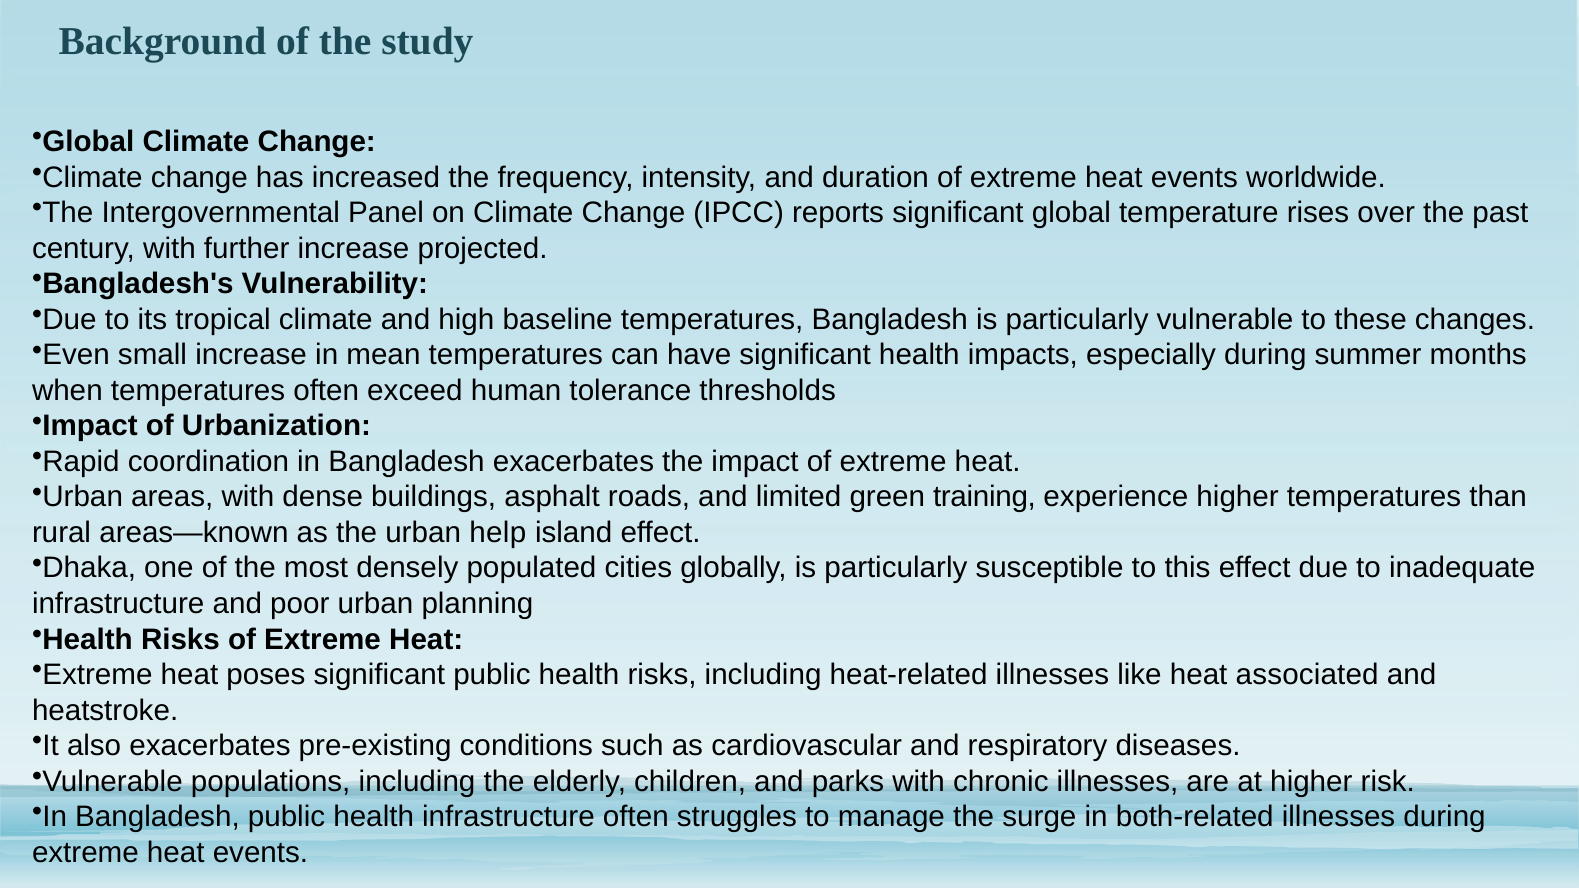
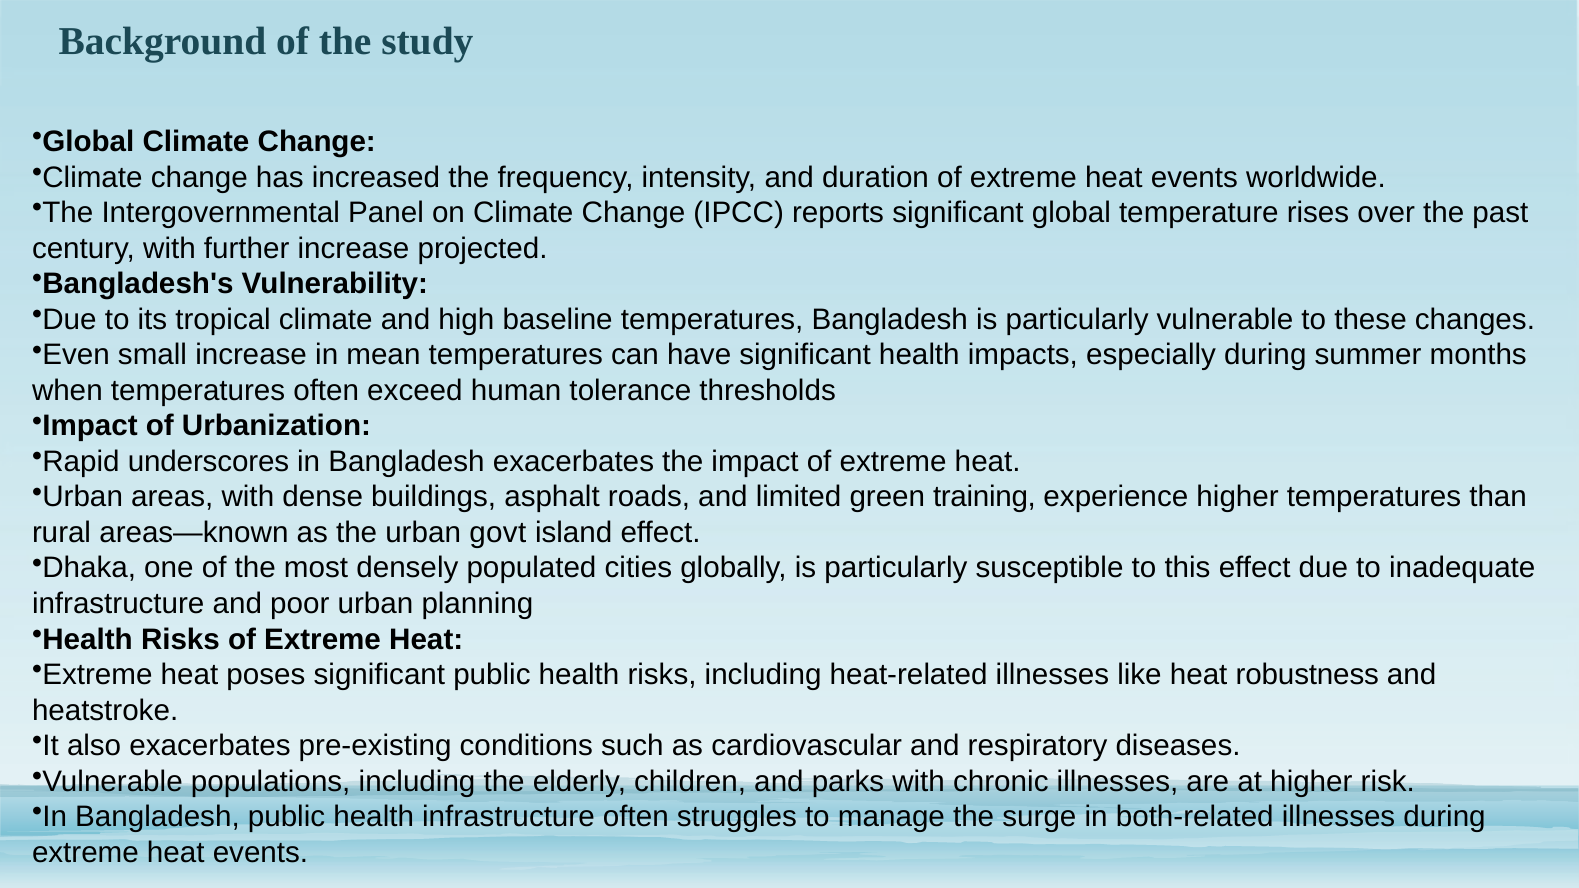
coordination: coordination -> underscores (208, 462)
help: help -> govt (498, 533)
associated: associated -> robustness (1307, 675)
